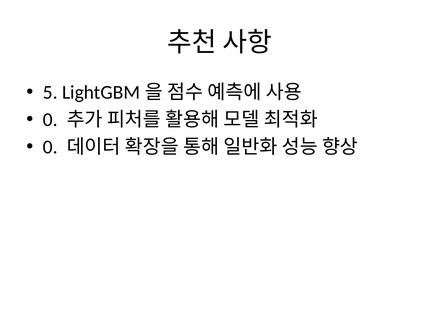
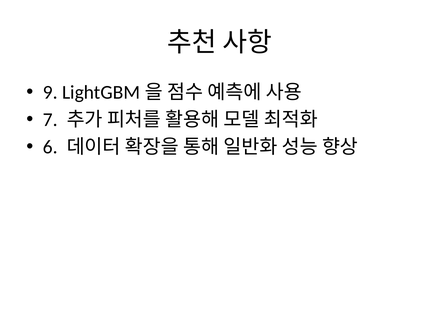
5: 5 -> 9 (50, 92)
0: 0 -> 7 (50, 119)
0: 0 -> 6 (50, 147)
